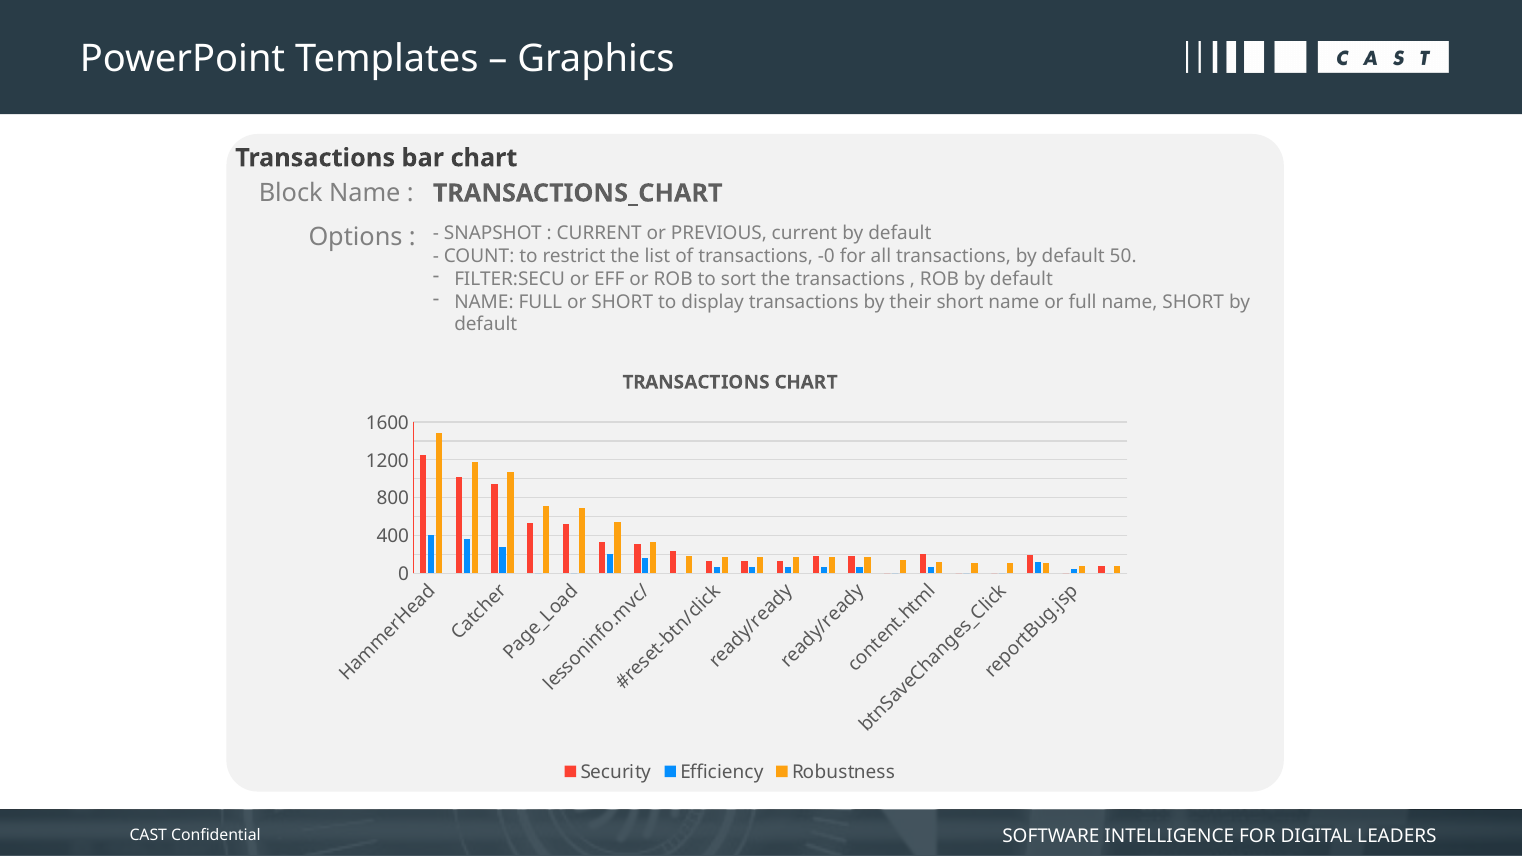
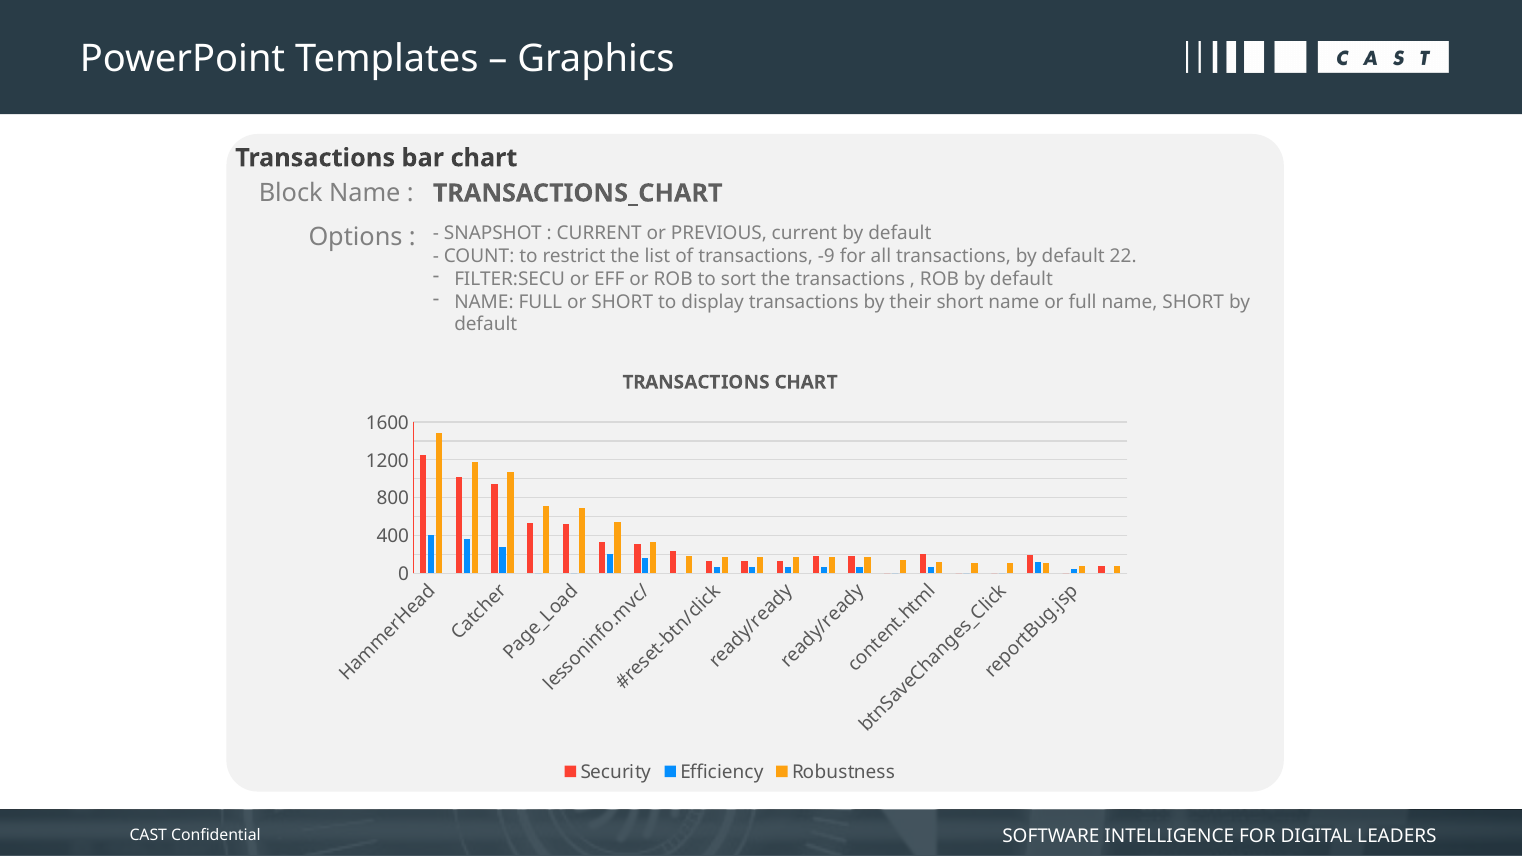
-0: -0 -> -9 (826, 256)
50: 50 -> 22 (1123, 256)
